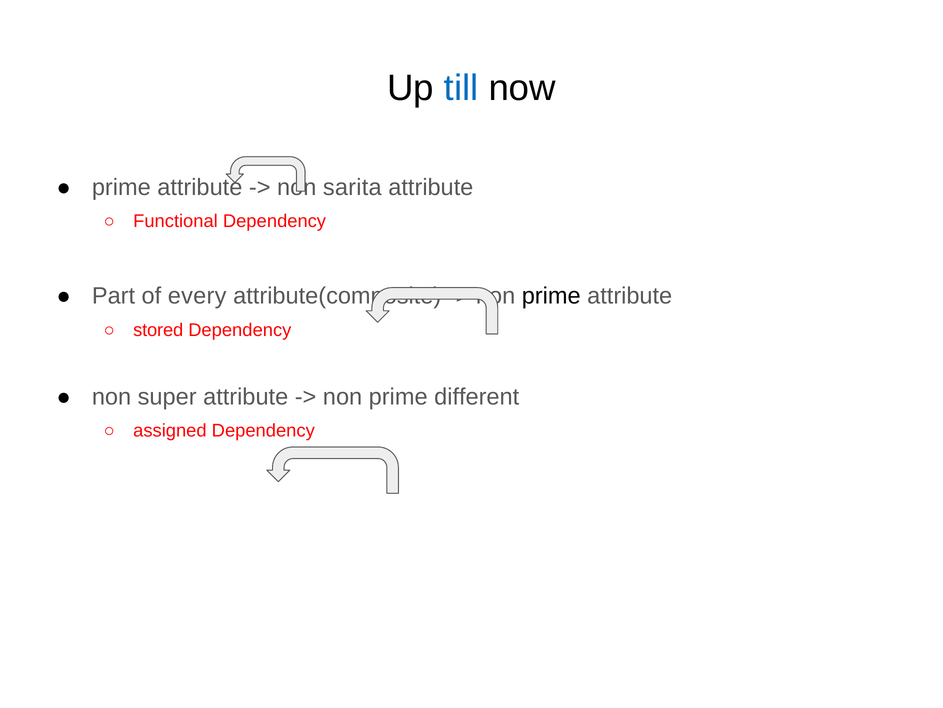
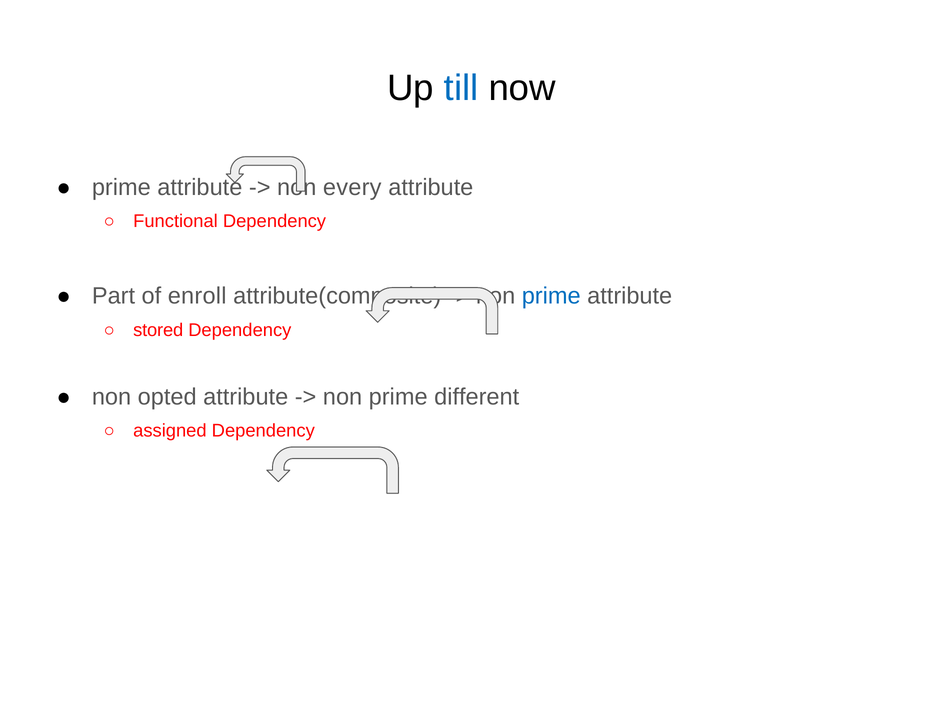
sarita: sarita -> every (352, 187)
every: every -> enroll (197, 296)
prime colour: black -> blue (551, 296)
super: super -> opted (167, 397)
